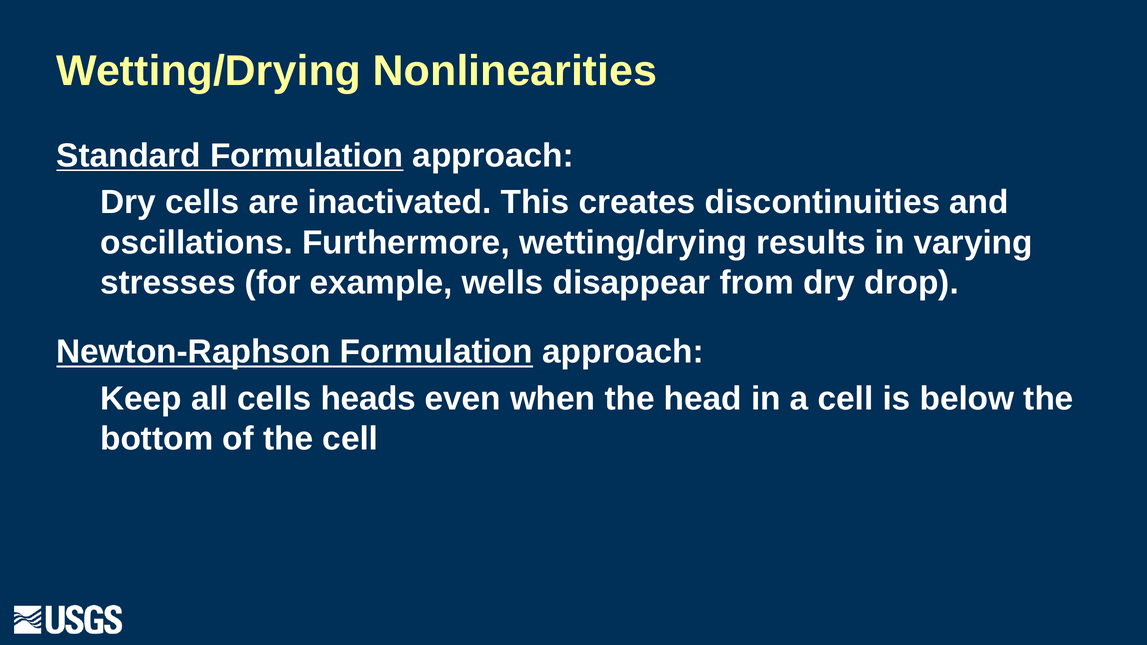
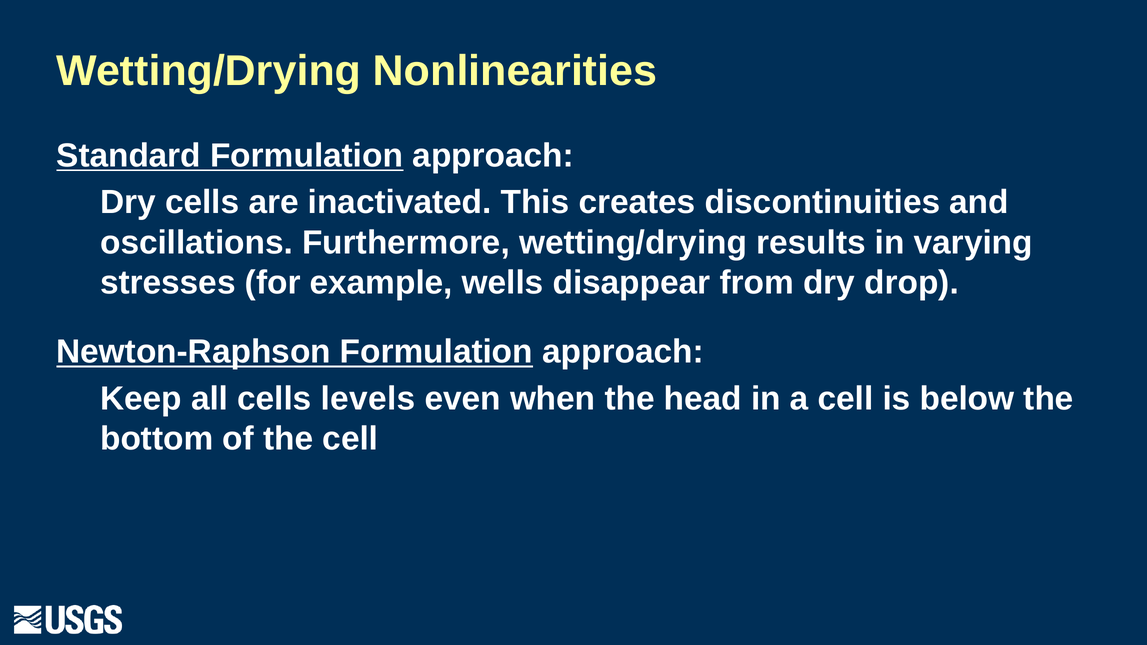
heads: heads -> levels (368, 399)
